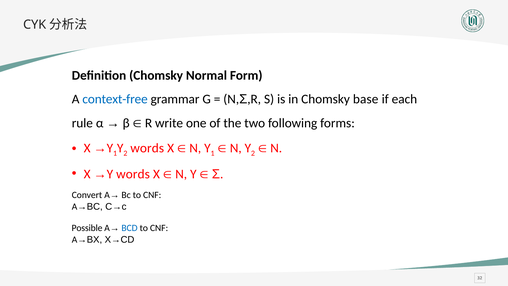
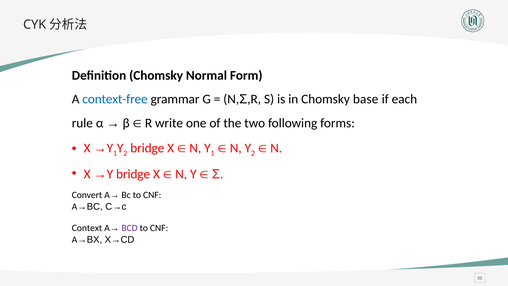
words: words -> bridge (147, 148)
→Y words: words -> bridge (133, 174)
Possible: Possible -> Context (87, 228)
BCD colour: blue -> purple (130, 228)
